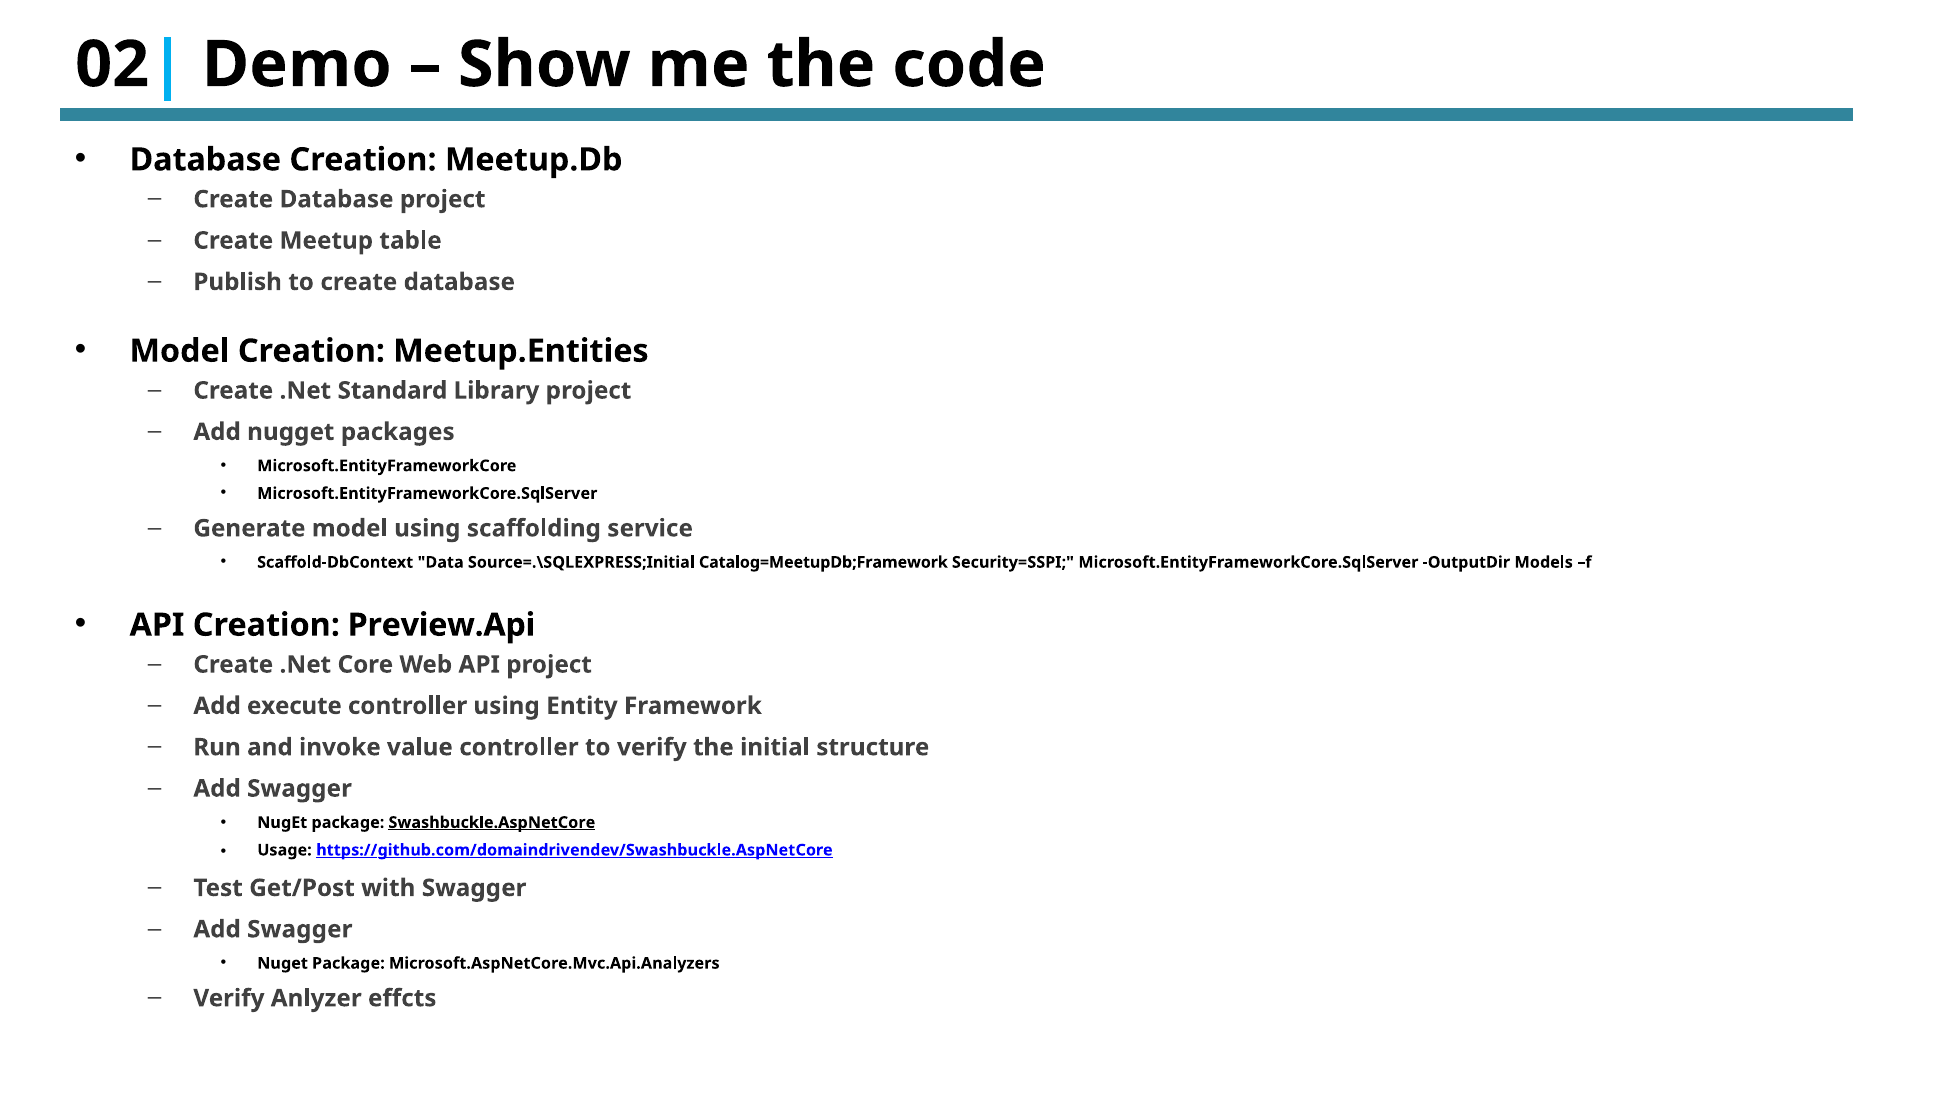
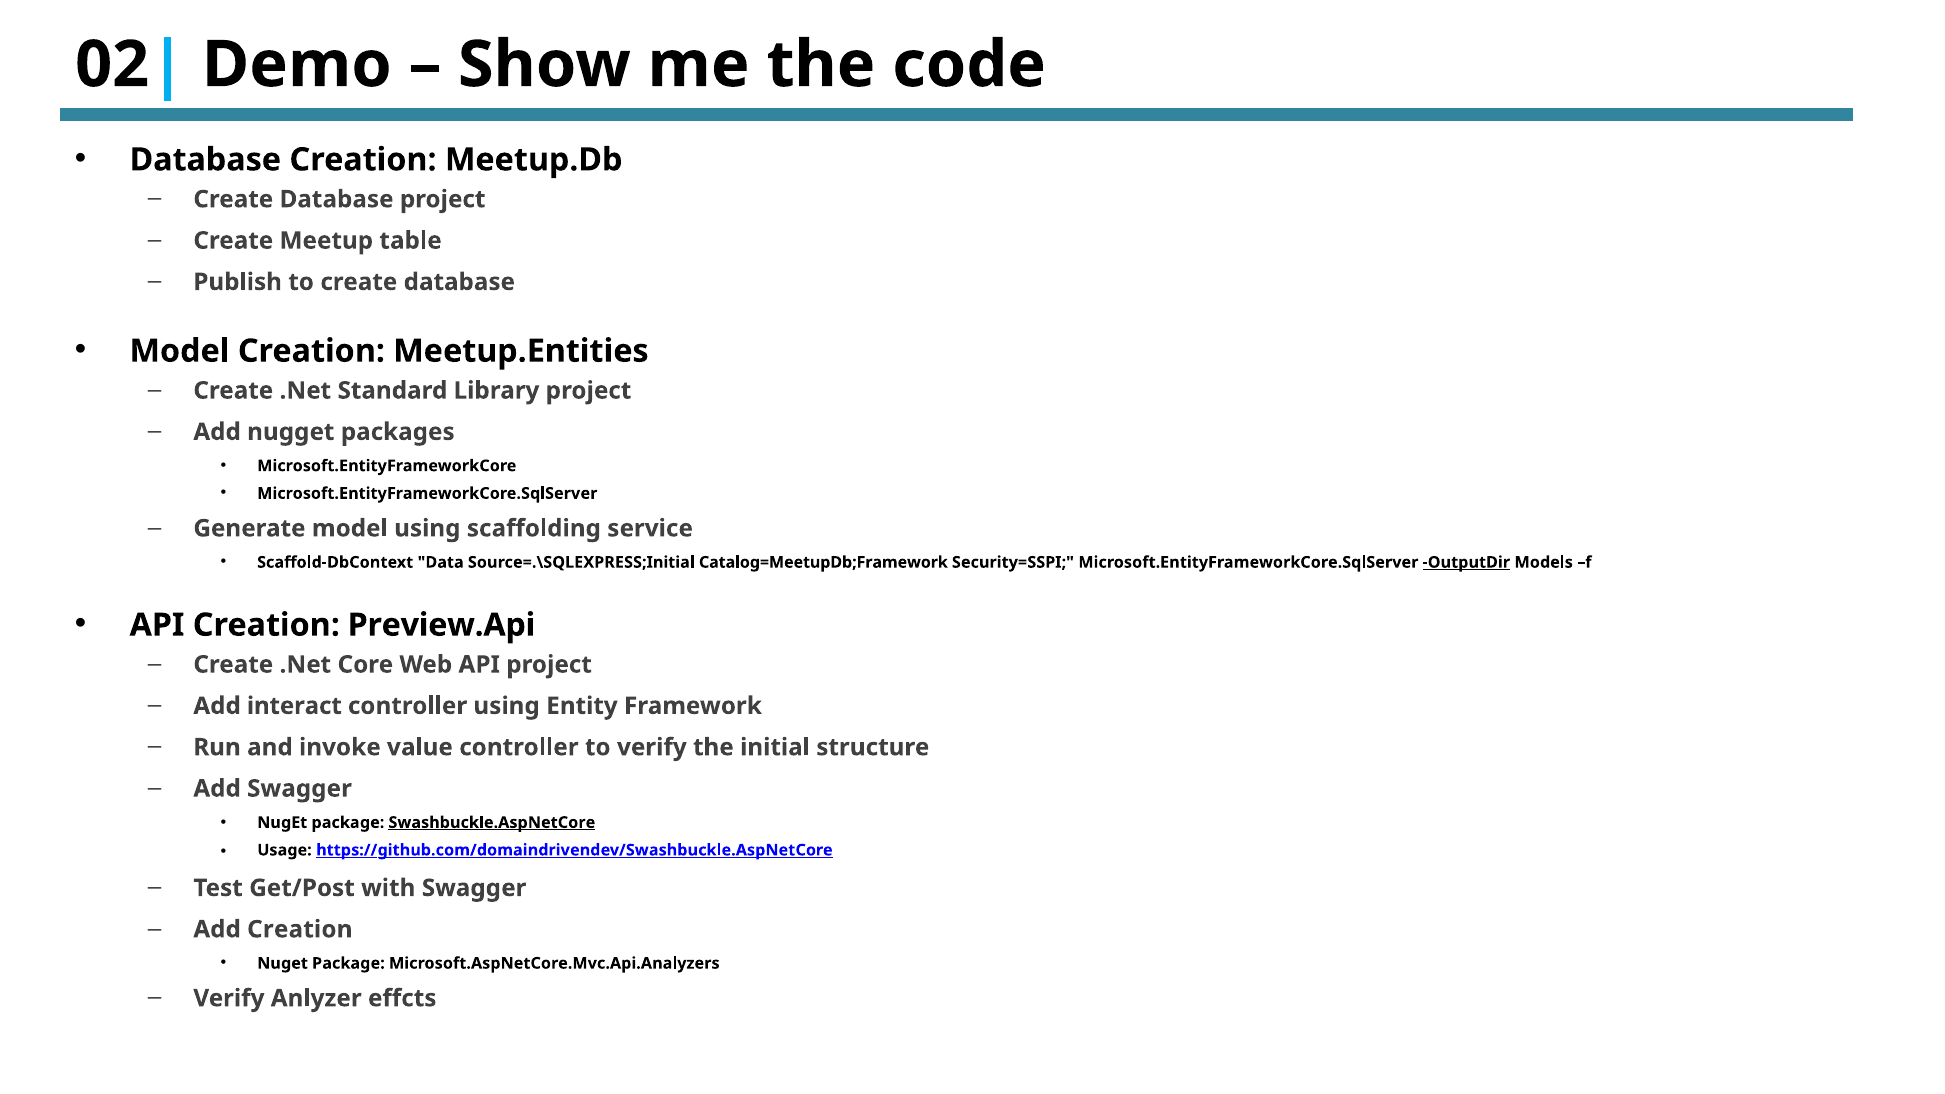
OutputDir underline: none -> present (1466, 562)
execute: execute -> interact (294, 706)
Swagger: Swagger -> Creation (300, 929)
